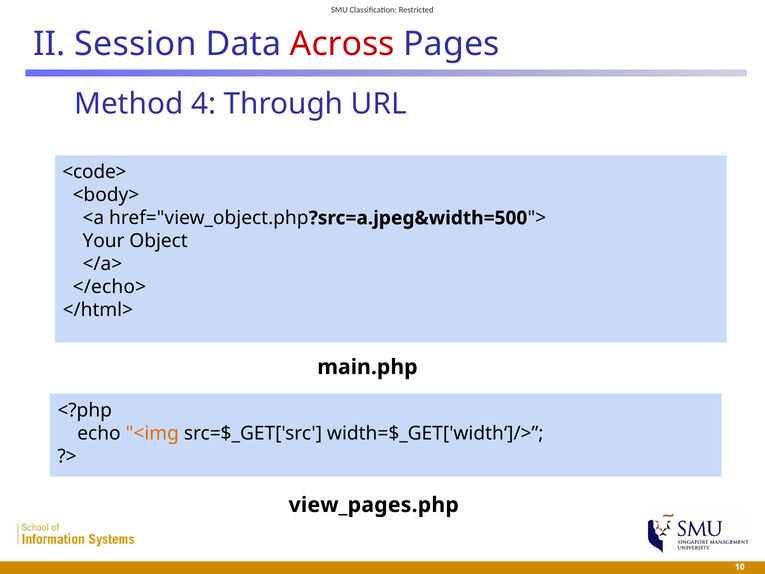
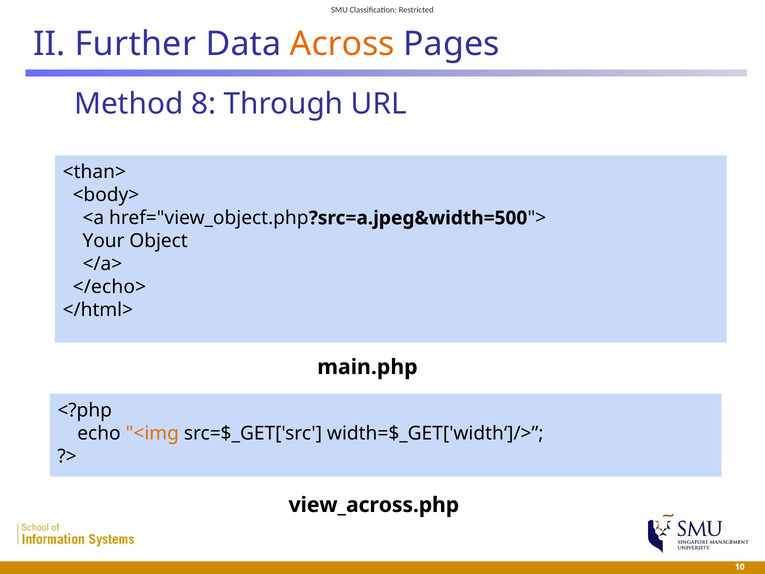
Session: Session -> Further (135, 44)
Across colour: red -> orange (342, 44)
4: 4 -> 8 (204, 104)
<code>: <code> -> <than> (94, 172)
view_pages.php: view_pages.php -> view_across.php (374, 505)
